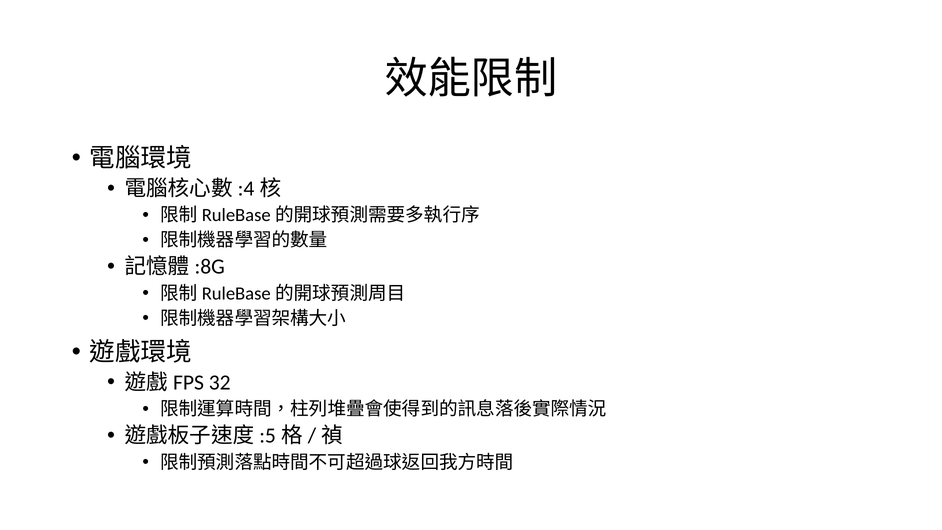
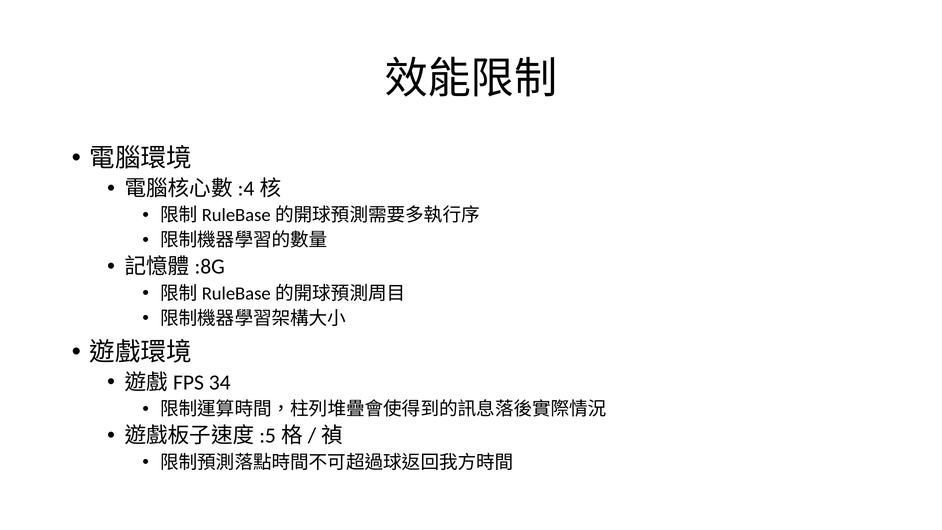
32: 32 -> 34 (220, 382)
